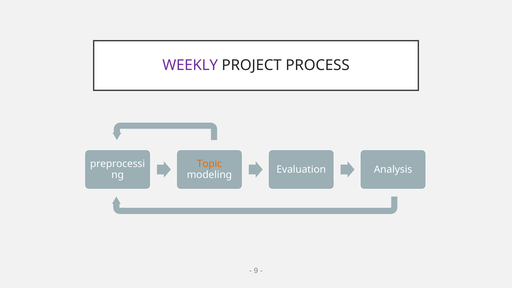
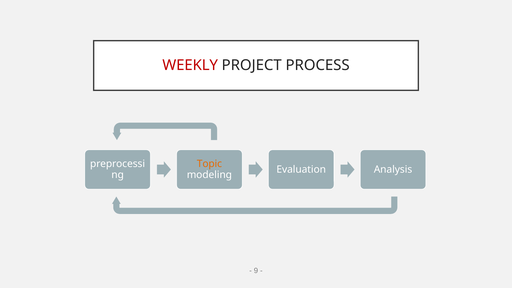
WEEKLY colour: purple -> red (190, 65)
